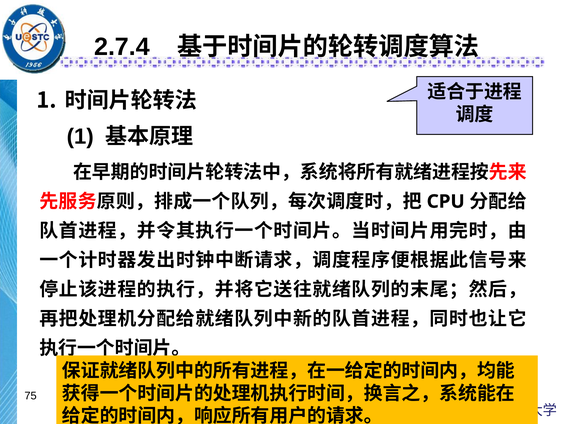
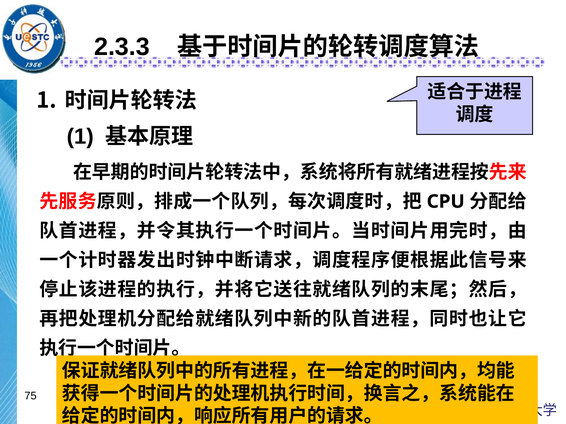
2.7.4: 2.7.4 -> 2.3.3 (122, 47)
